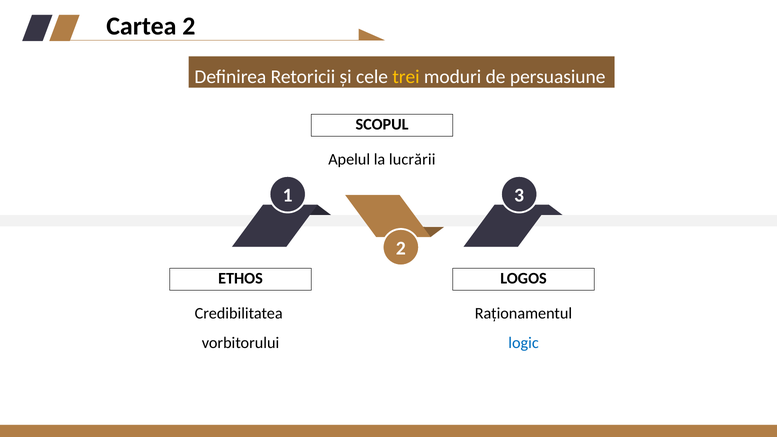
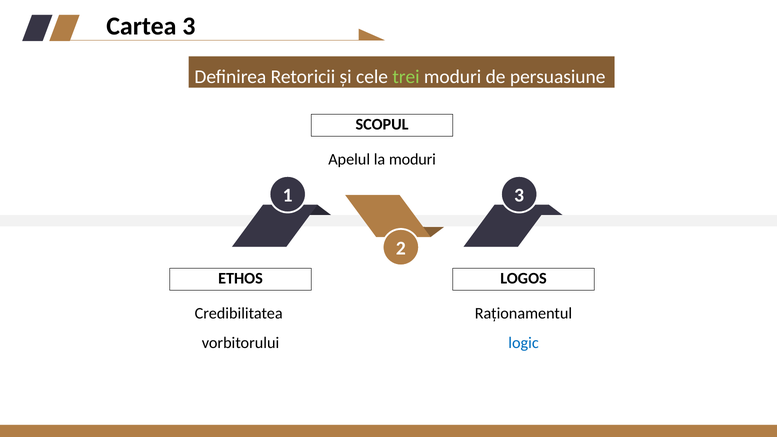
Cartea 2: 2 -> 3 (189, 26)
trei colour: yellow -> light green (406, 77)
la lucrării: lucrării -> moduri (412, 160)
